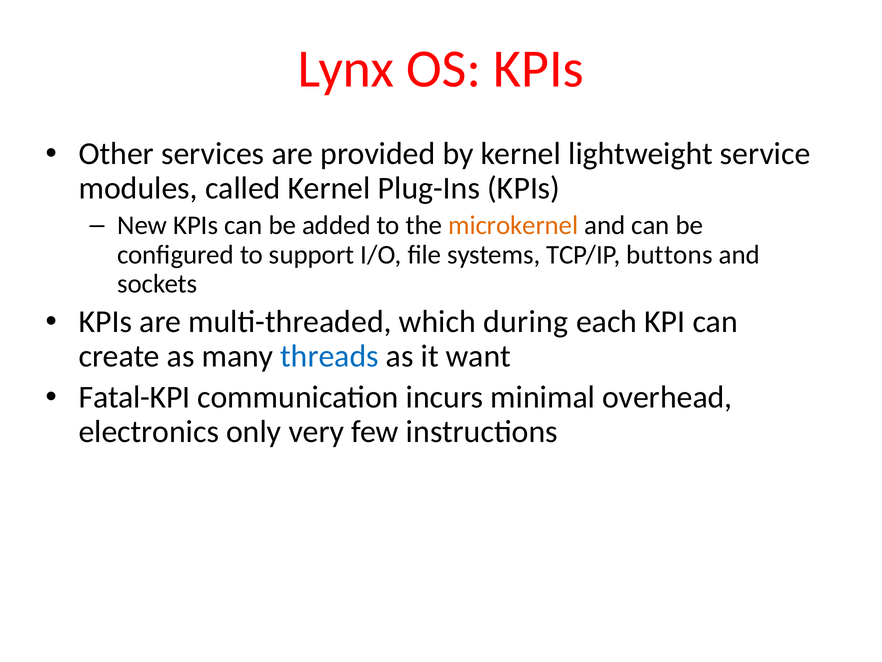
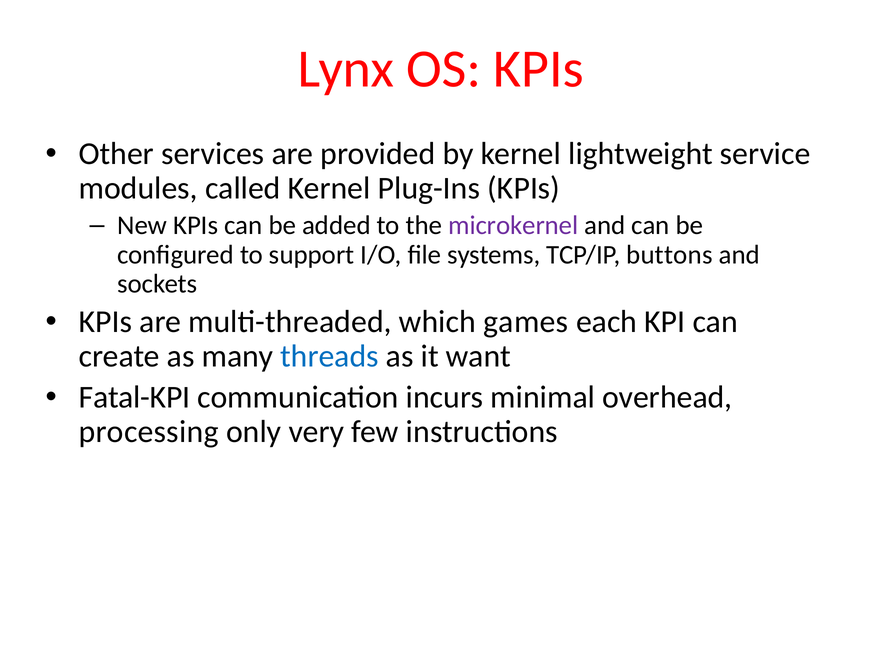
microkernel colour: orange -> purple (513, 225)
during: during -> games (526, 322)
electronics: electronics -> processing (149, 431)
